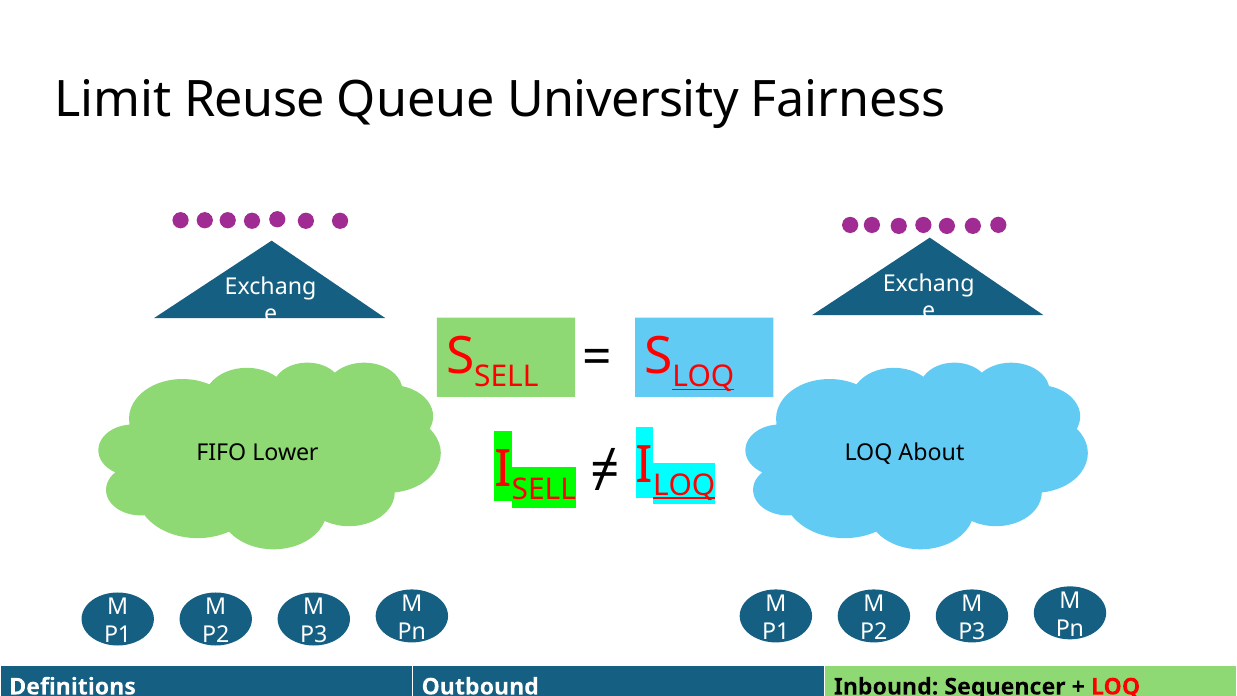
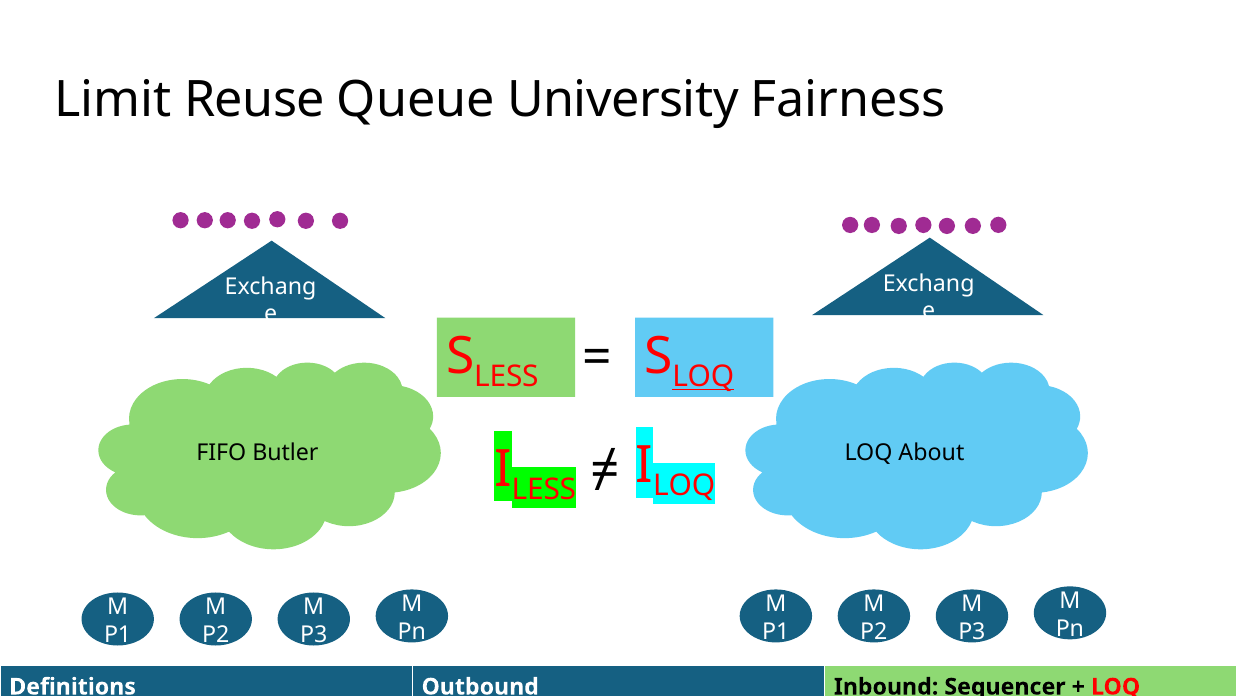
SELL: SELL -> LESS (506, 377)
Lower: Lower -> Butler (285, 452)
SELL: SELL -> LESS (544, 489)
LOQ underline: present -> none (684, 485)
